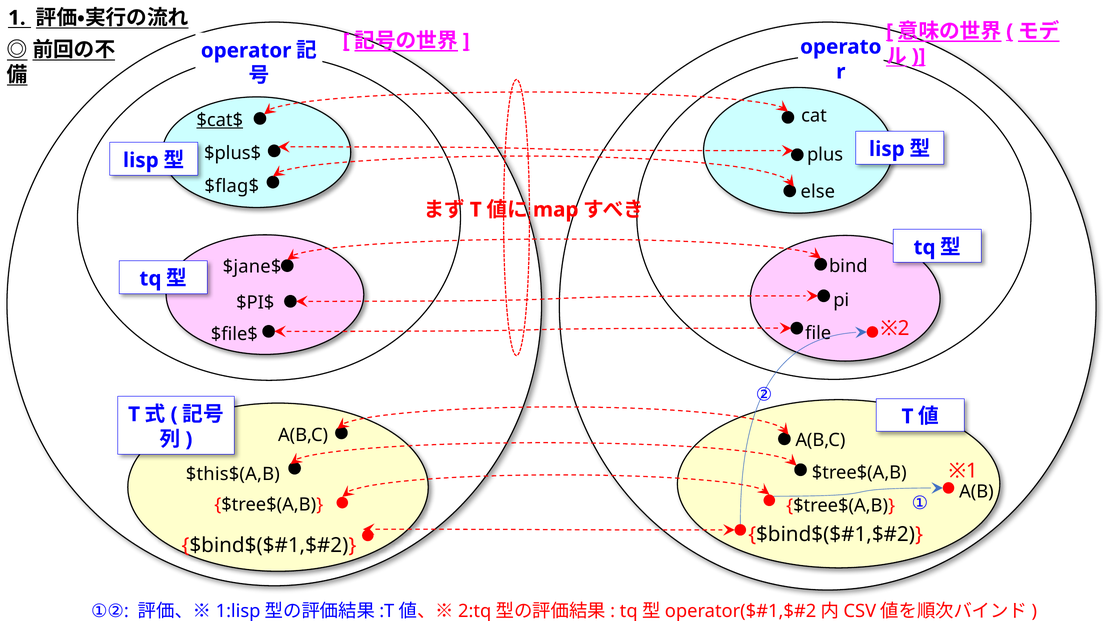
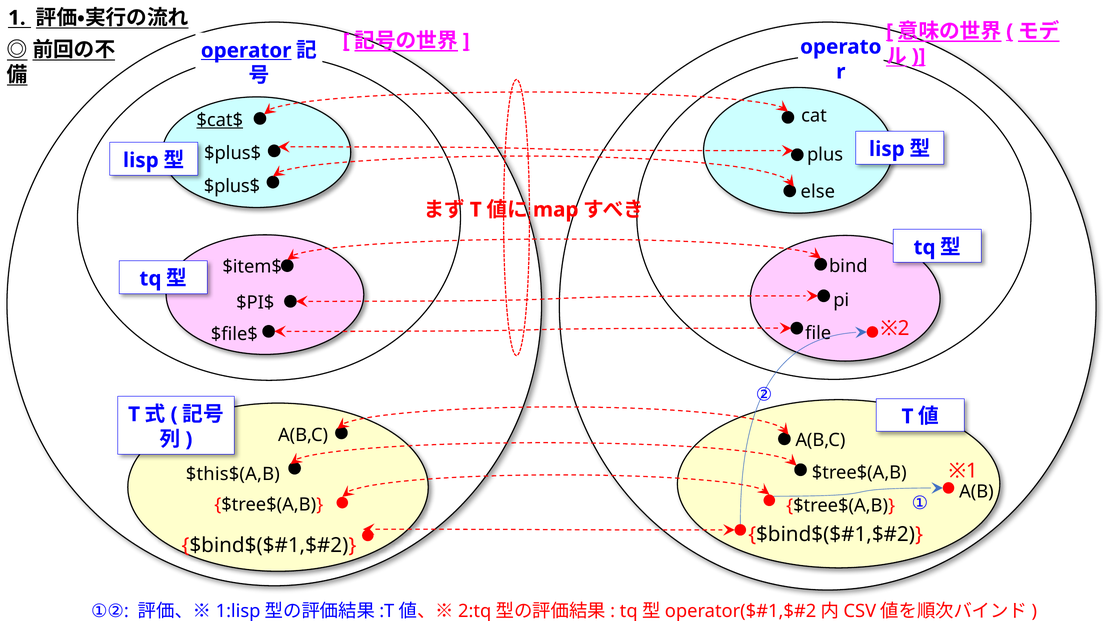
operator underline: none -> present (246, 51)
$flag$: $flag$ -> $plus$ (232, 186)
$jane$: $jane$ -> $item$ (252, 267)
